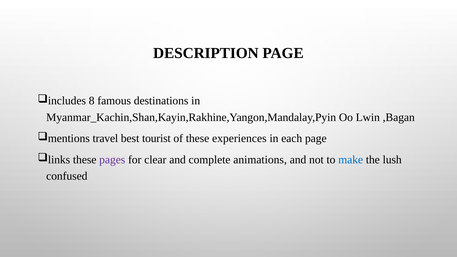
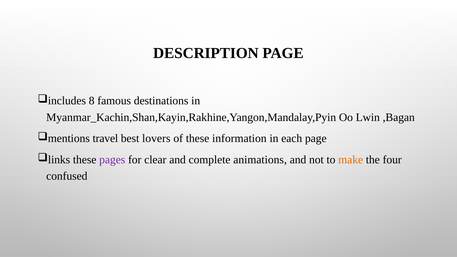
tourist: tourist -> lovers (156, 138)
experiences: experiences -> information (239, 138)
make colour: blue -> orange (351, 160)
lush: lush -> four (392, 160)
